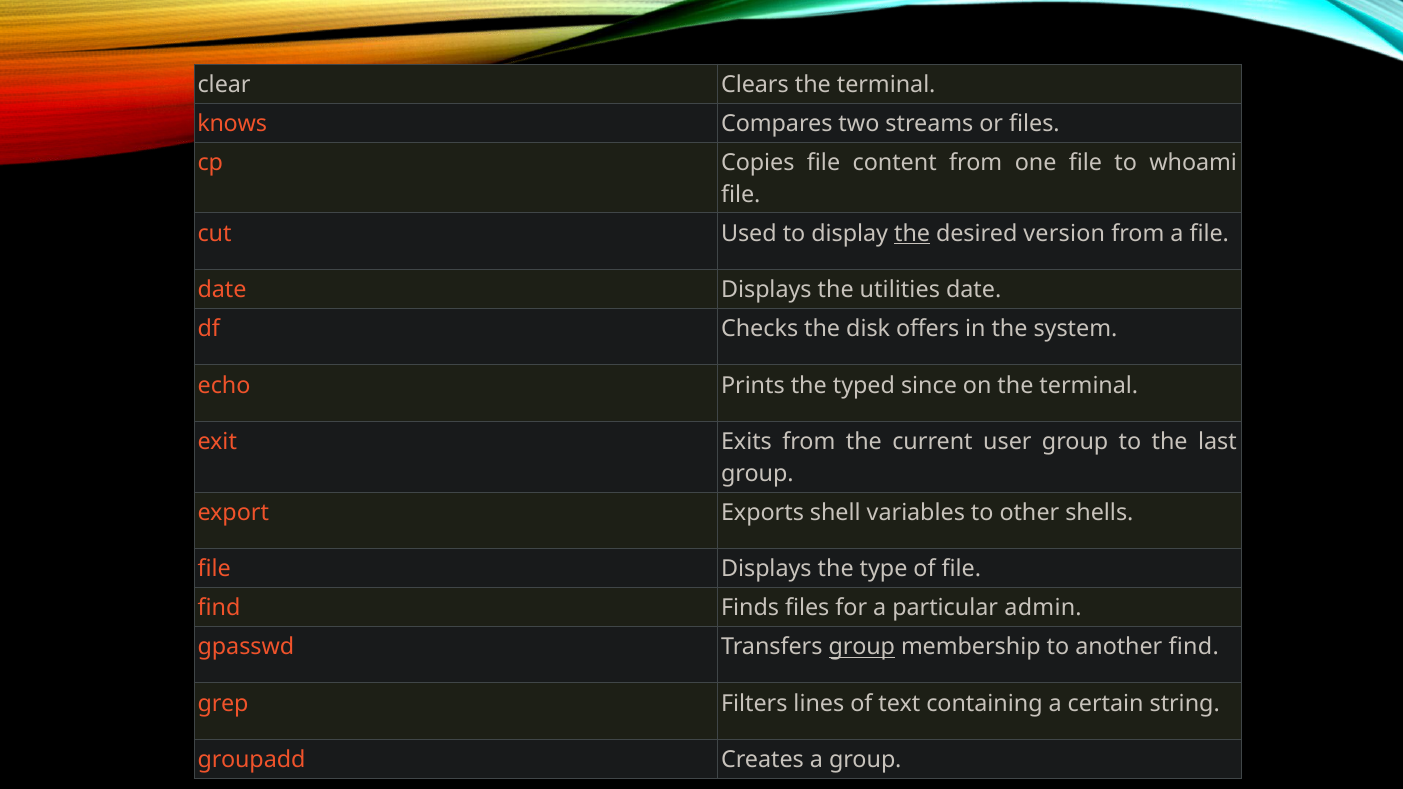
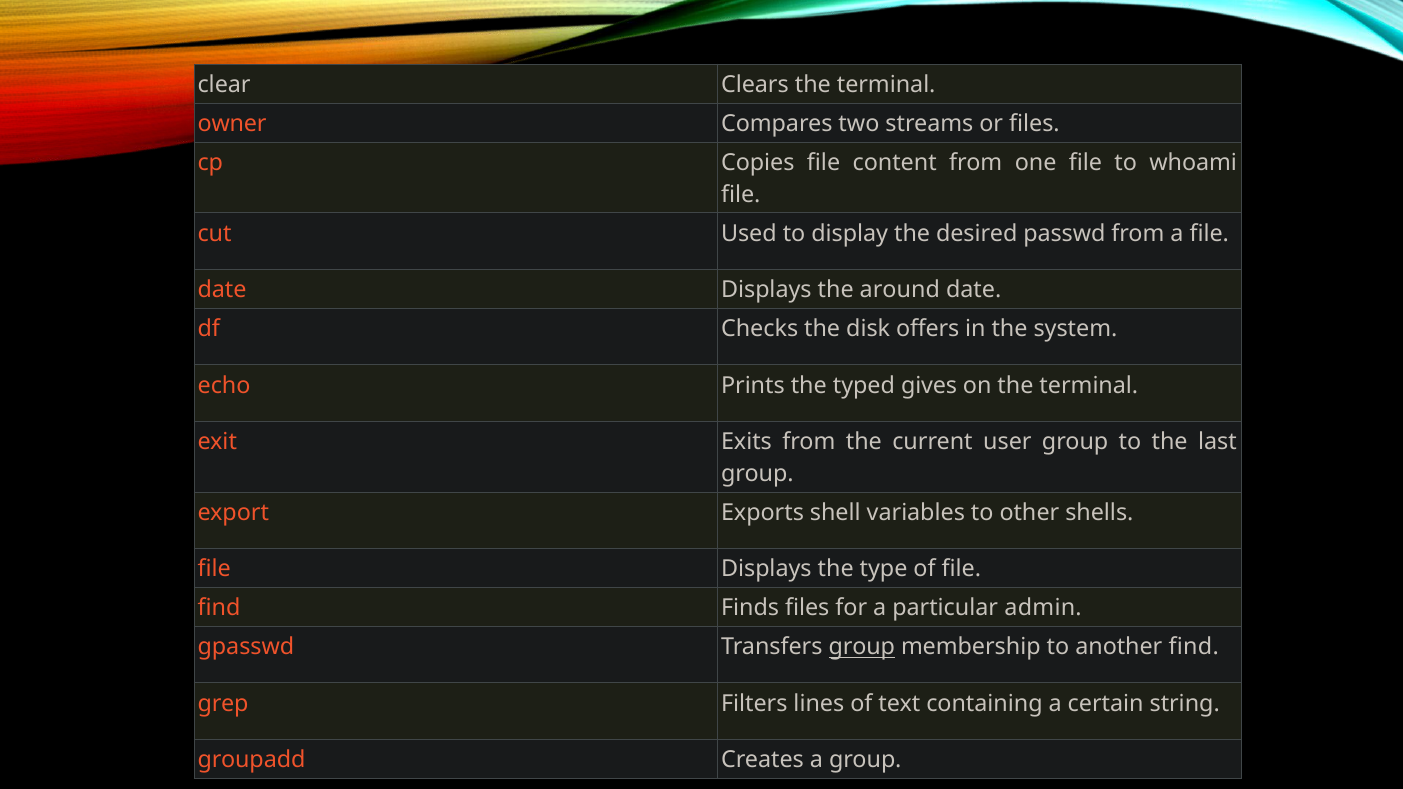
knows: knows -> owner (232, 124)
the underline: present -> none (912, 234)
version: version -> passwd (1064, 234)
utilities: utilities -> around (900, 290)
since: since -> gives (929, 386)
